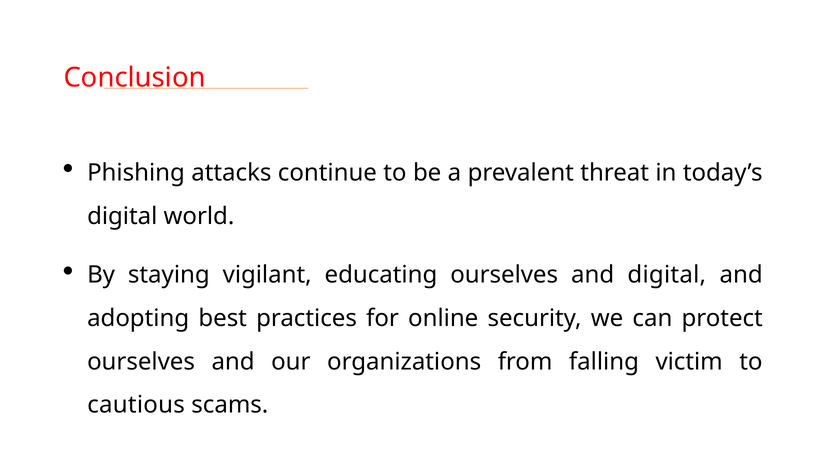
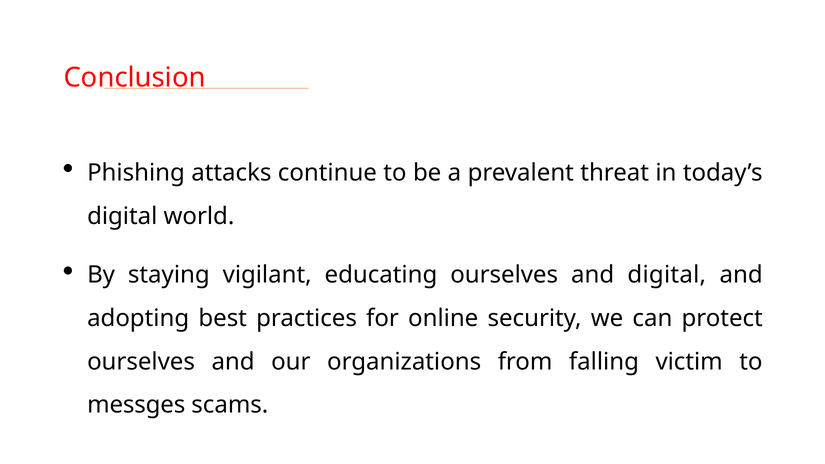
cautious: cautious -> messges (136, 405)
